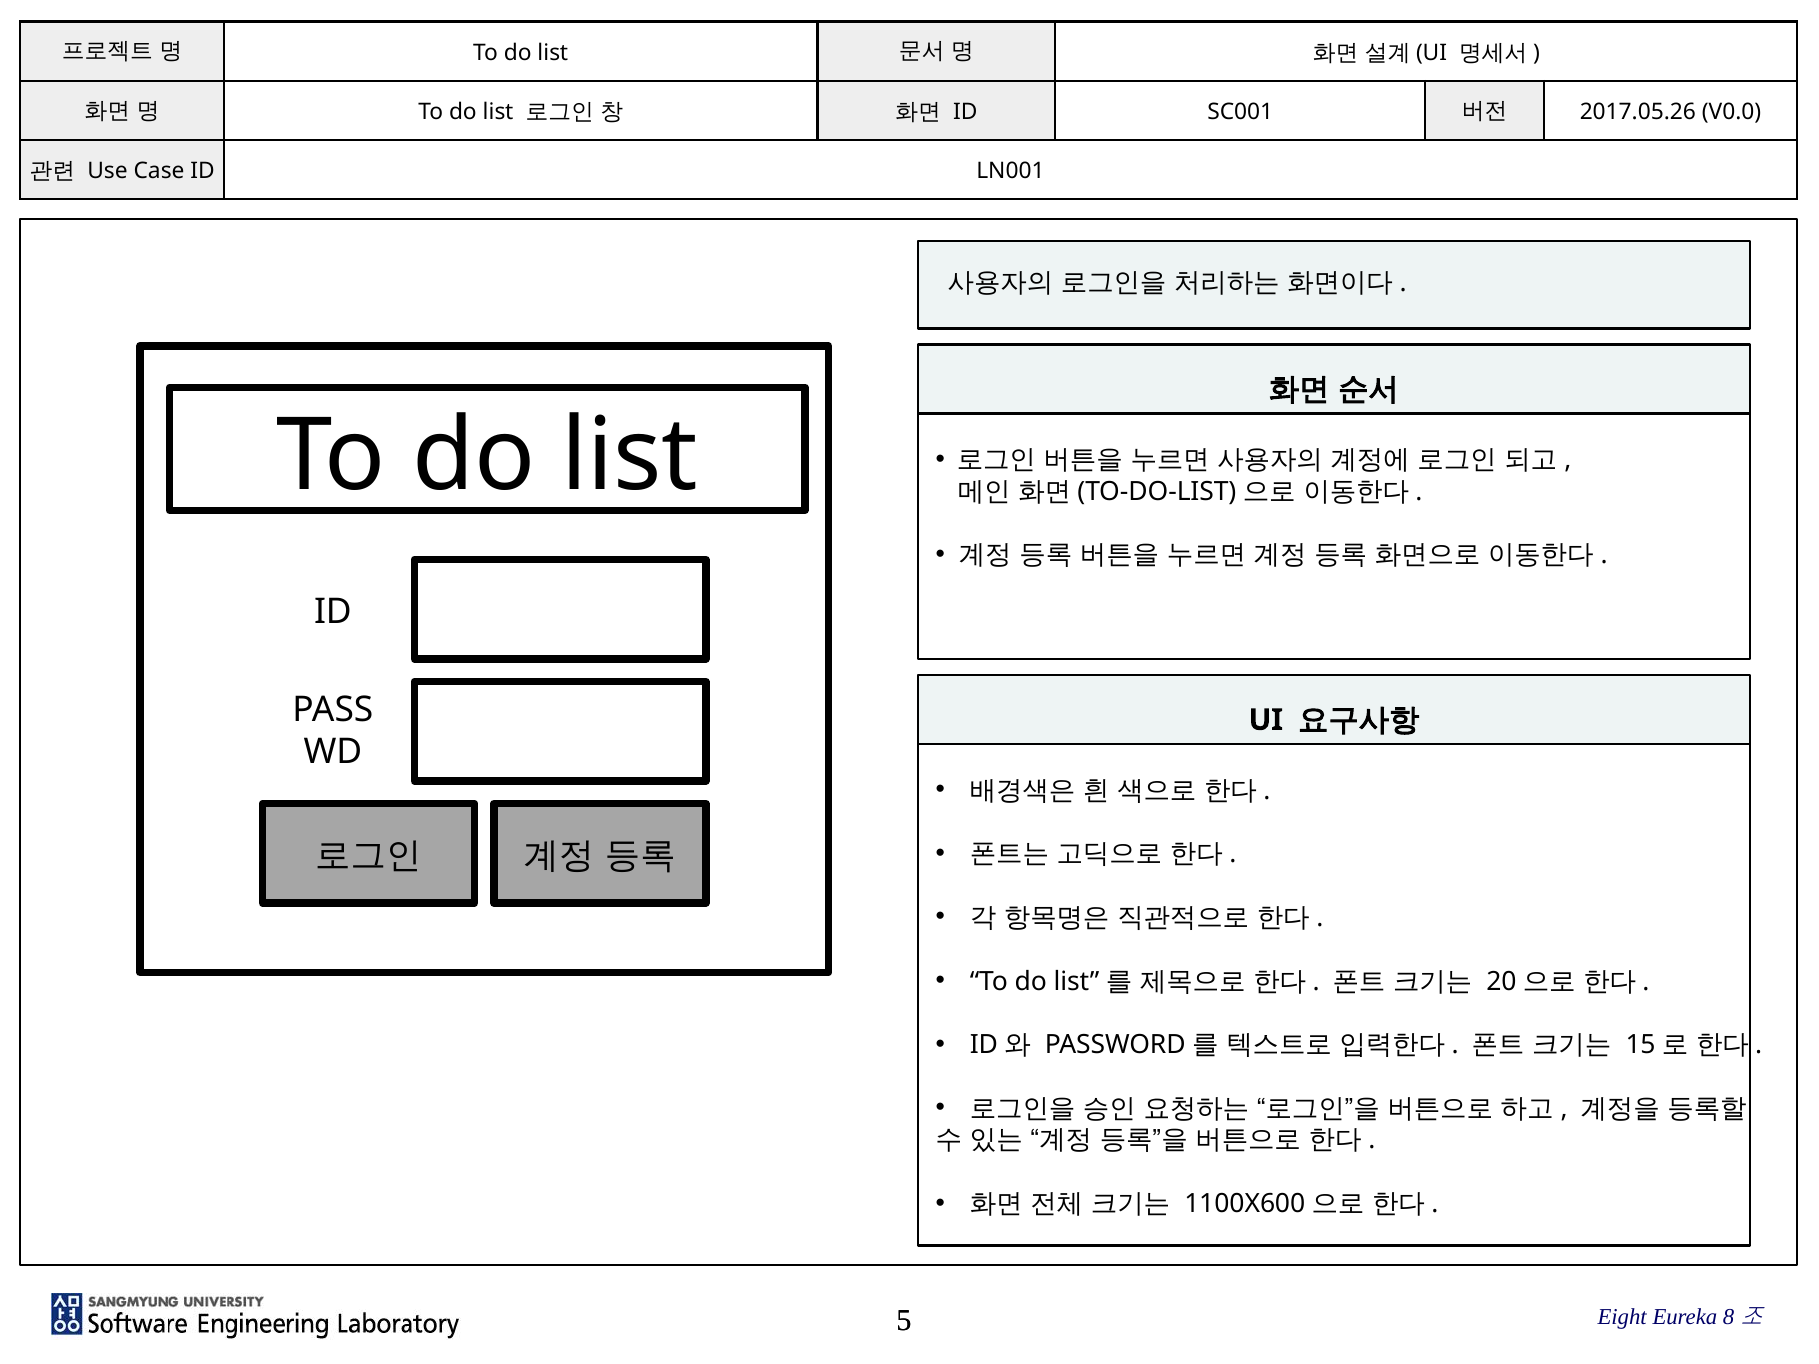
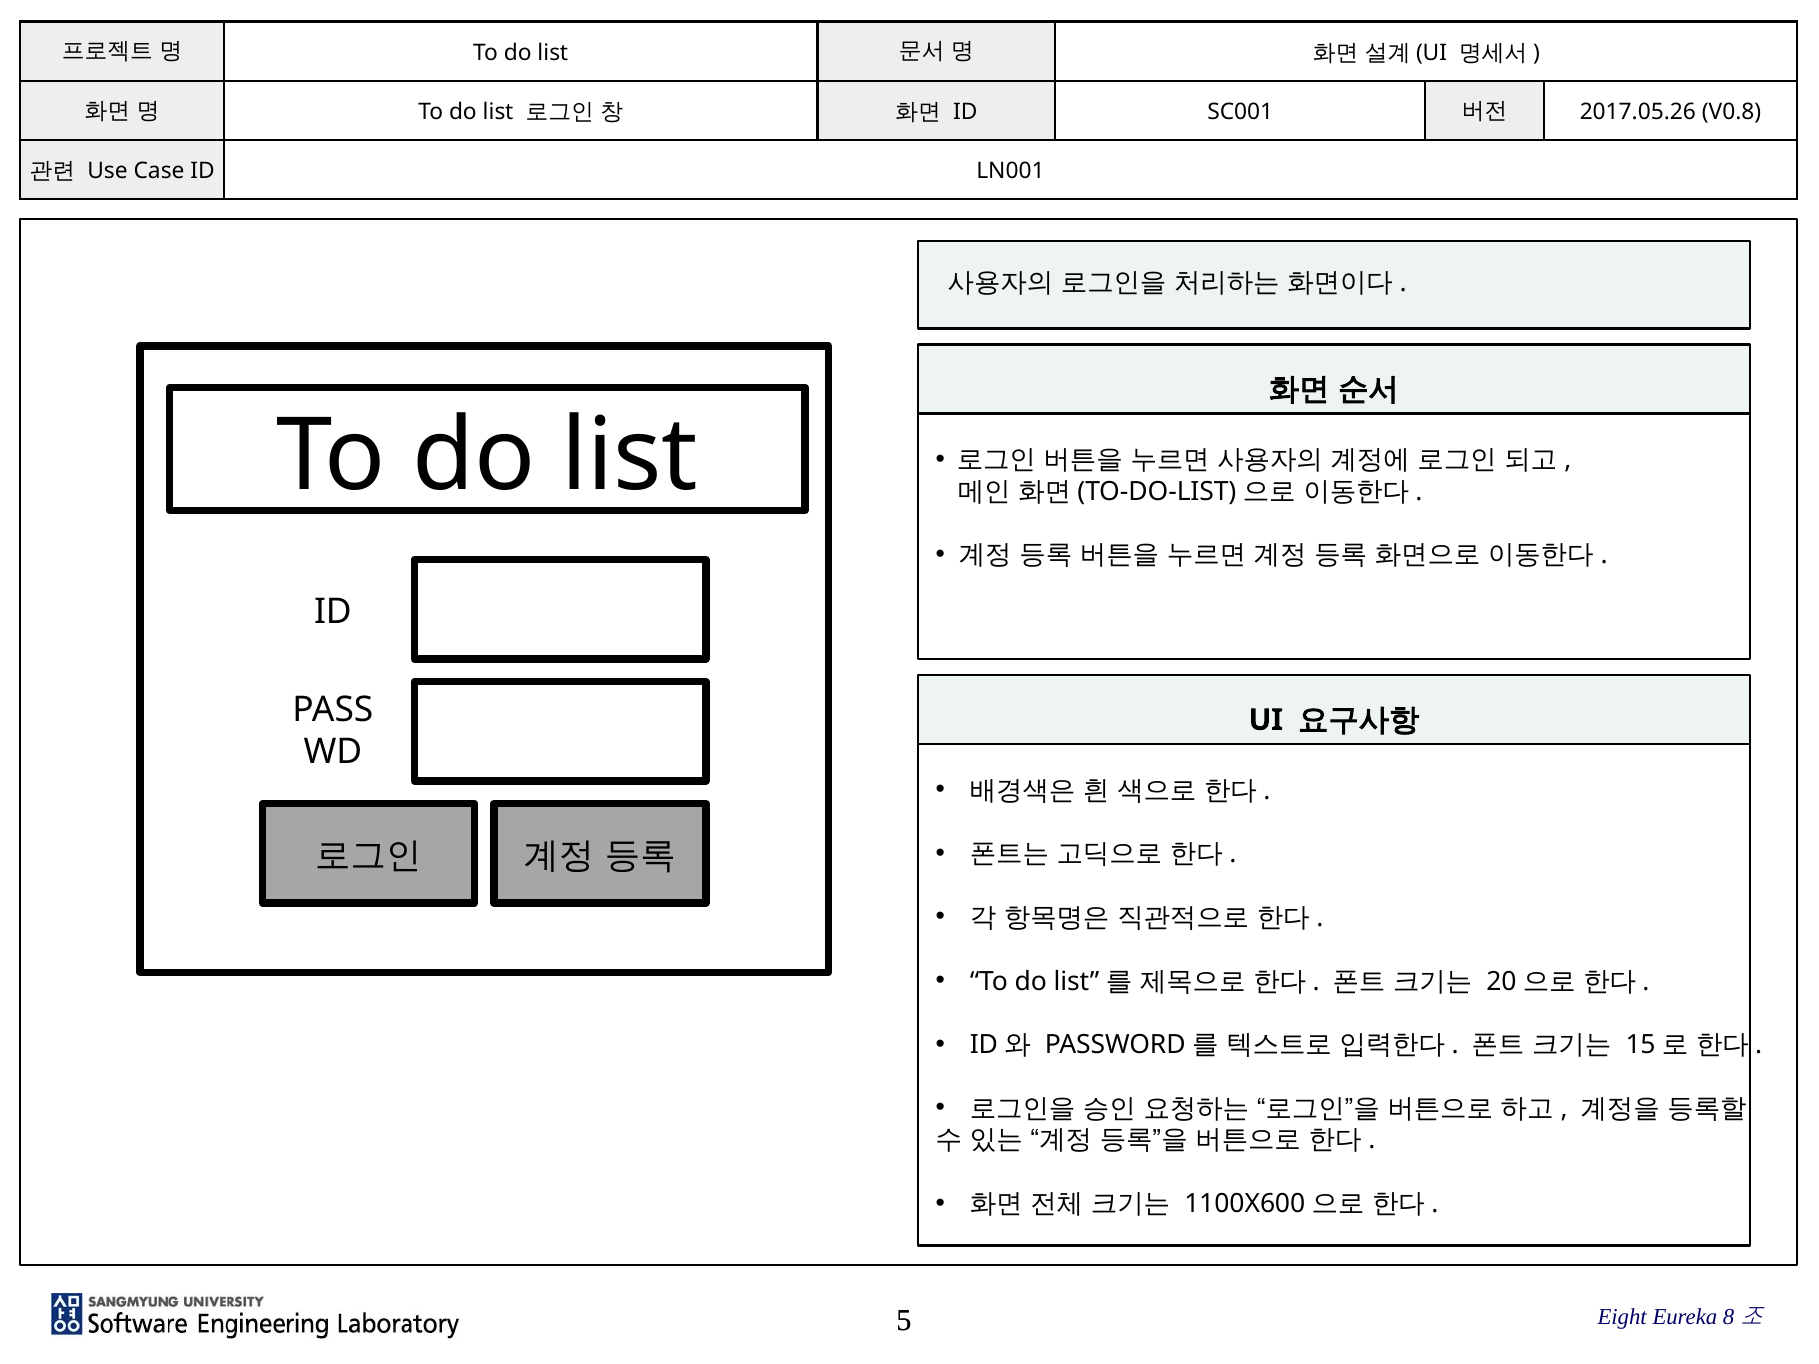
V0.0: V0.0 -> V0.8 (1732, 112)
